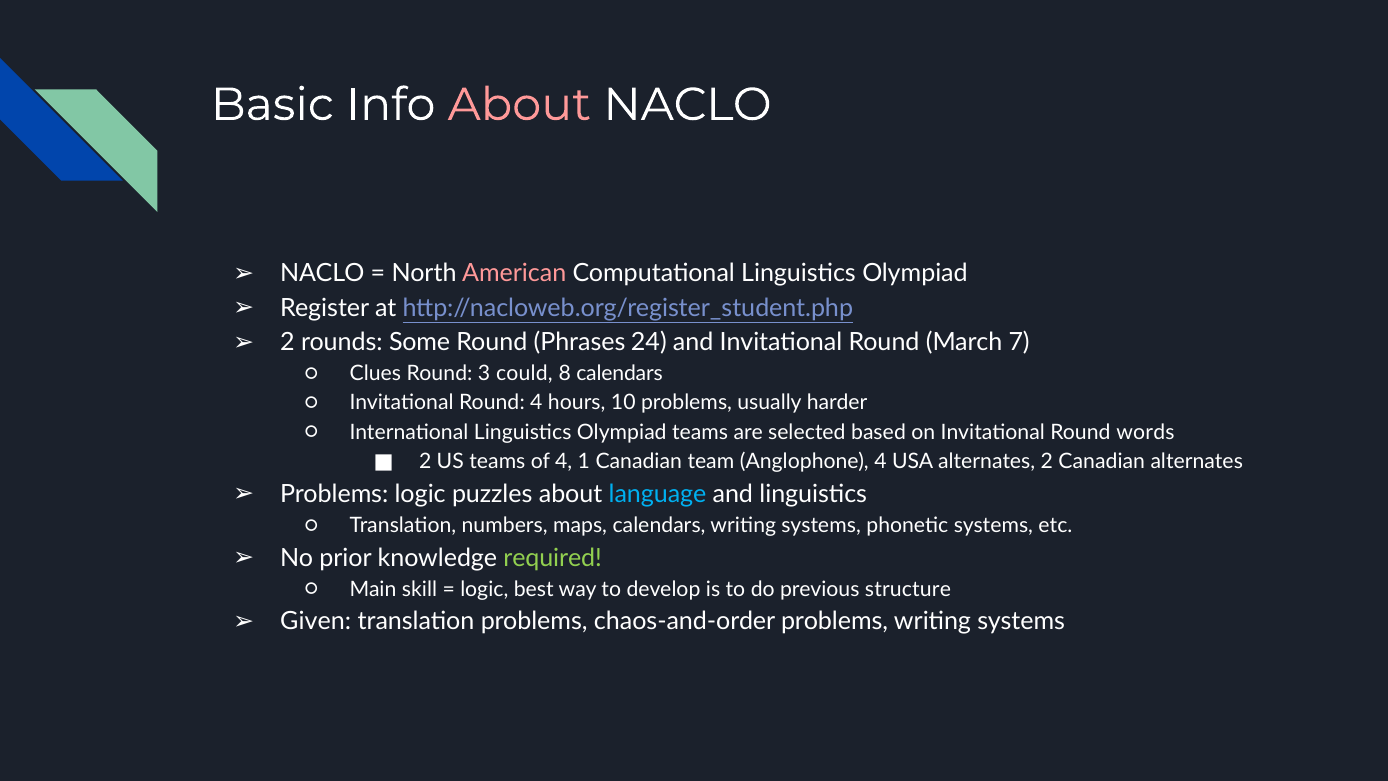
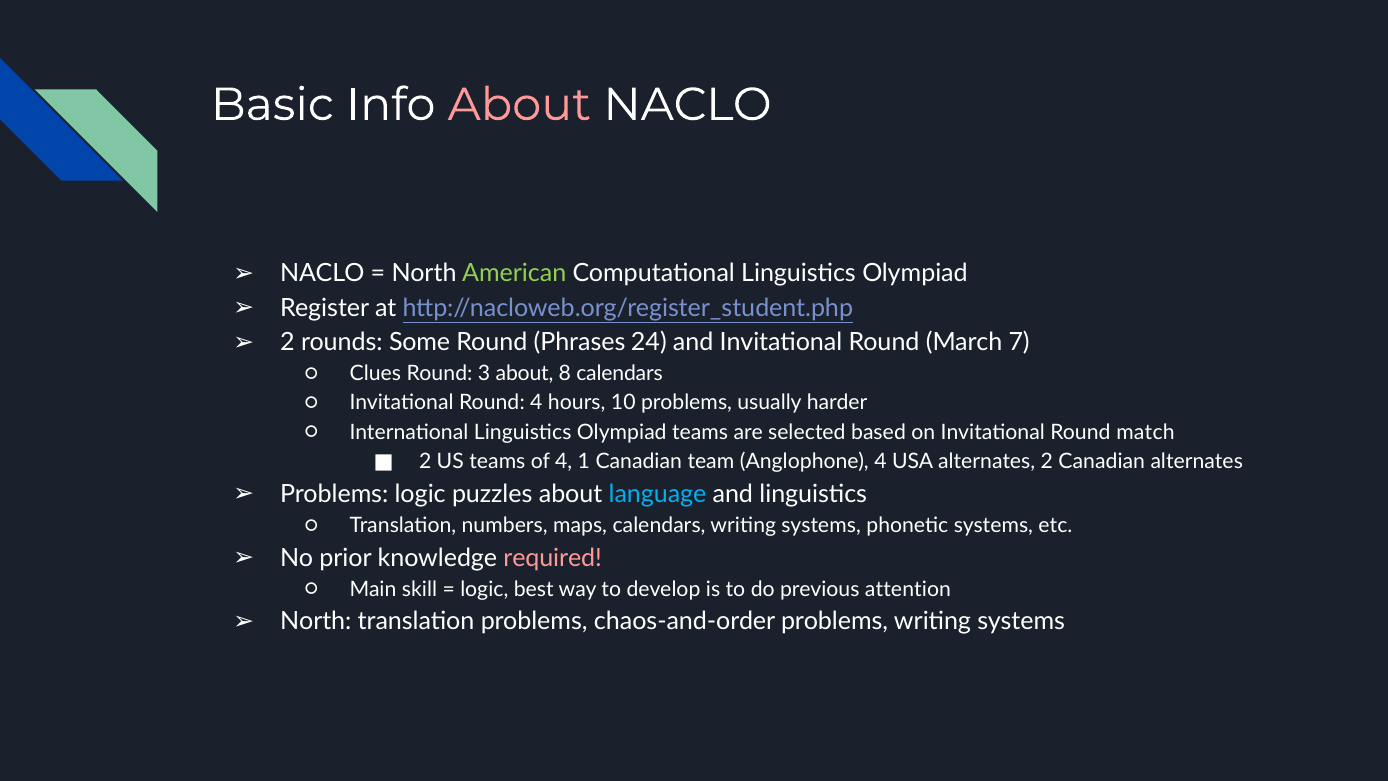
American colour: pink -> light green (514, 273)
3 could: could -> about (525, 374)
words: words -> match (1145, 432)
required colour: light green -> pink (553, 558)
structure: structure -> attention (908, 589)
Given: Given -> North (316, 621)
